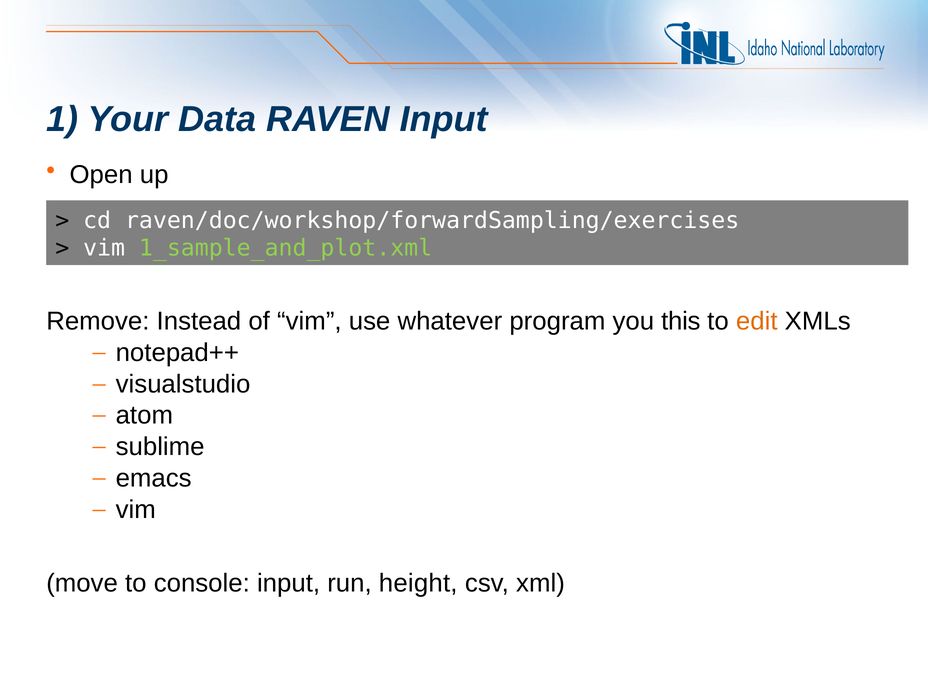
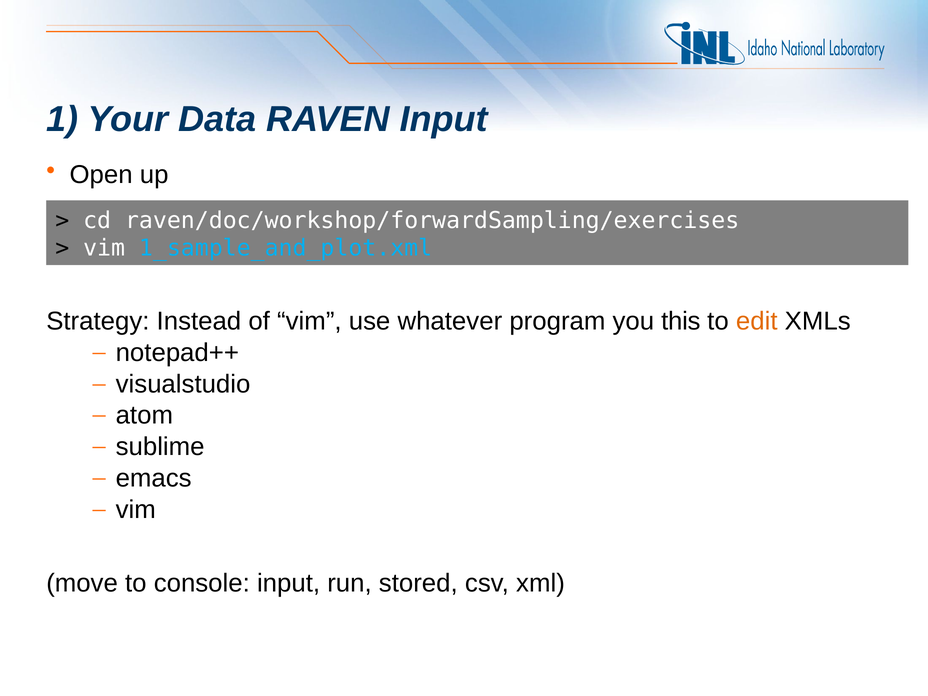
1_sample_and_plot.xml colour: light green -> light blue (286, 248)
Remove: Remove -> Strategy (98, 321)
height: height -> stored (418, 583)
